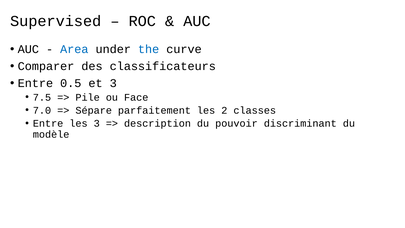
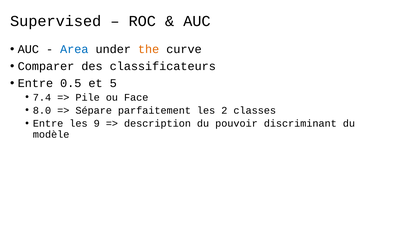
the colour: blue -> orange (149, 49)
et 3: 3 -> 5 (113, 83)
7.5: 7.5 -> 7.4 (42, 97)
7.0: 7.0 -> 8.0 (42, 110)
les 3: 3 -> 9 (97, 123)
